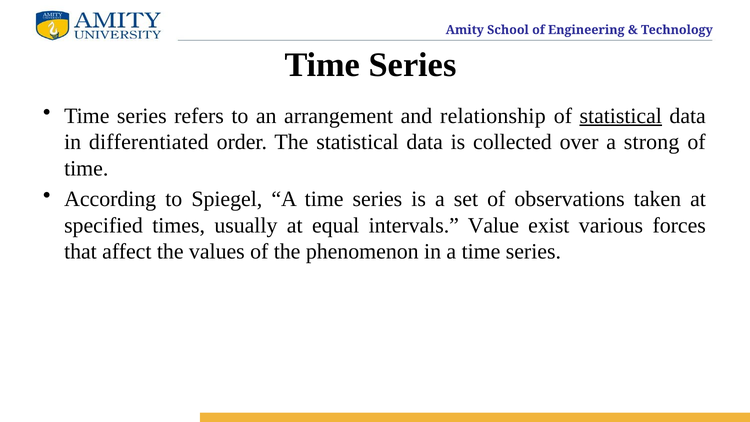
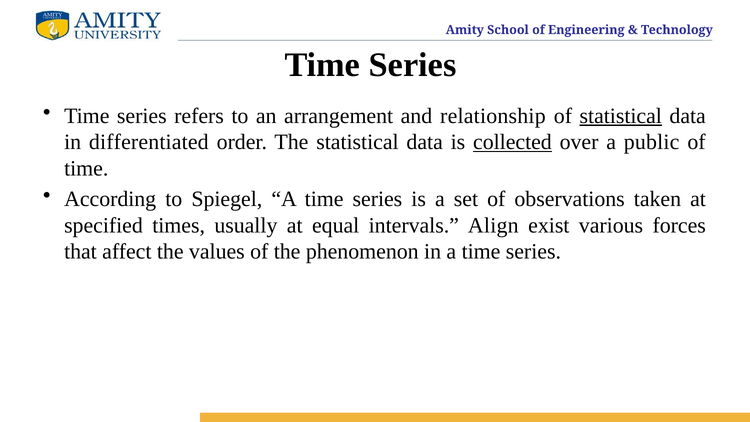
collected underline: none -> present (512, 142)
strong: strong -> public (652, 142)
Value: Value -> Align (493, 225)
